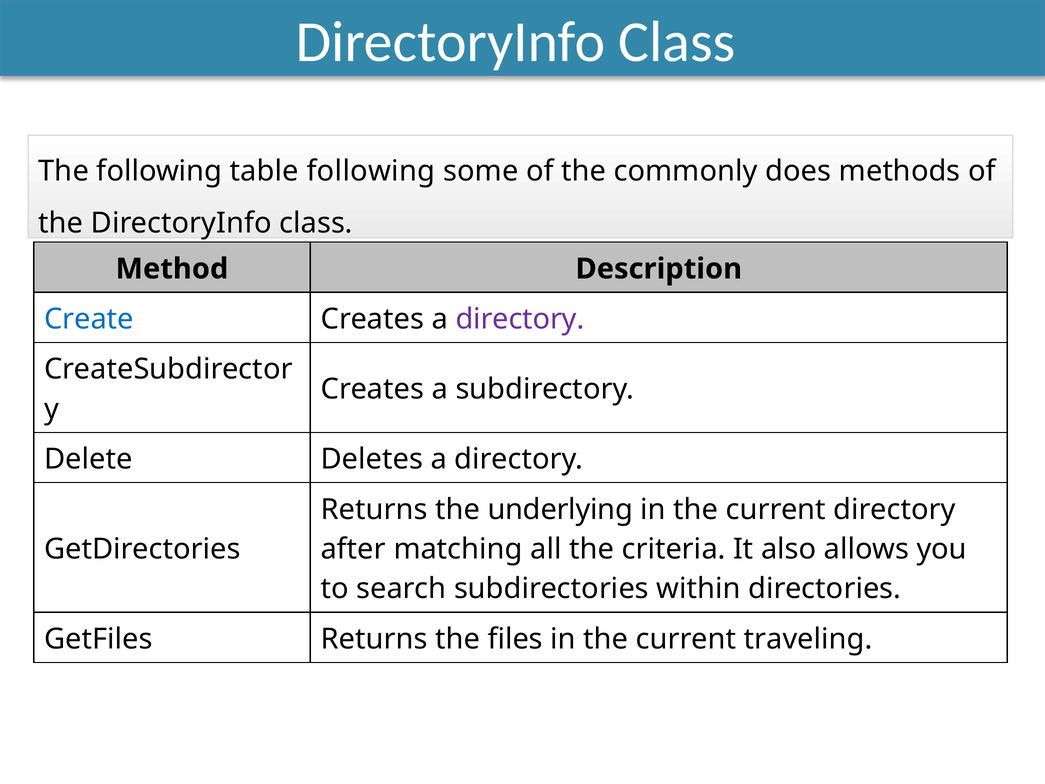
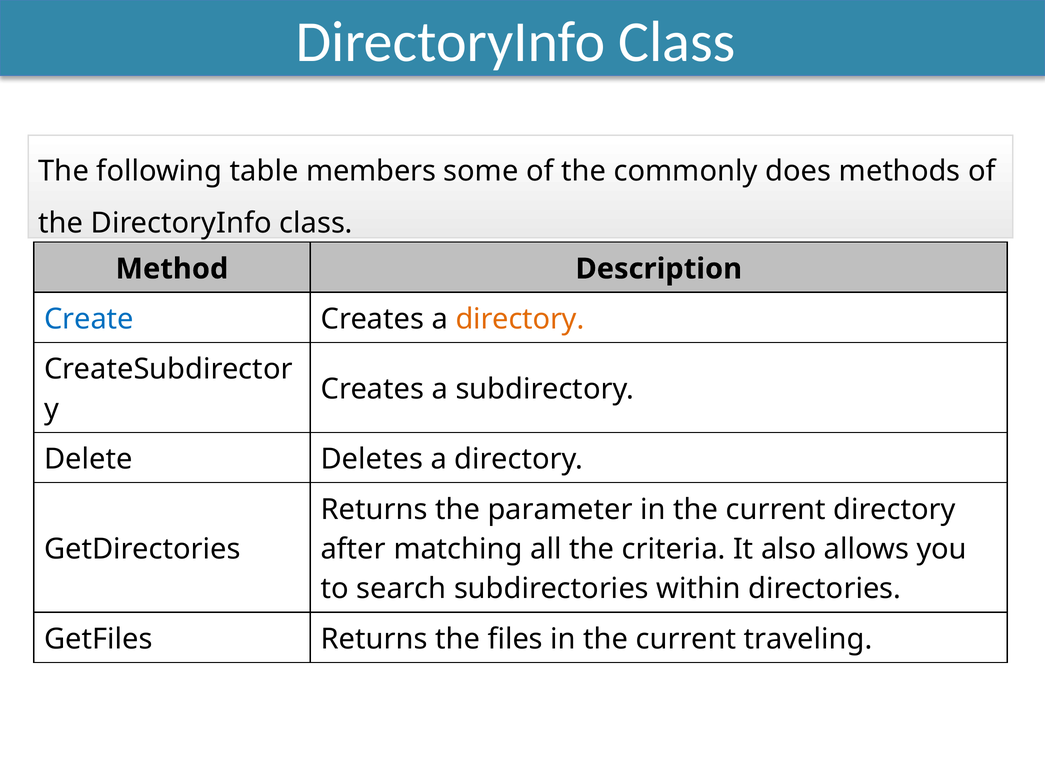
table following: following -> members (371, 171)
directory colour: purple -> orange (520, 319)
underlying: underlying -> parameter (560, 509)
